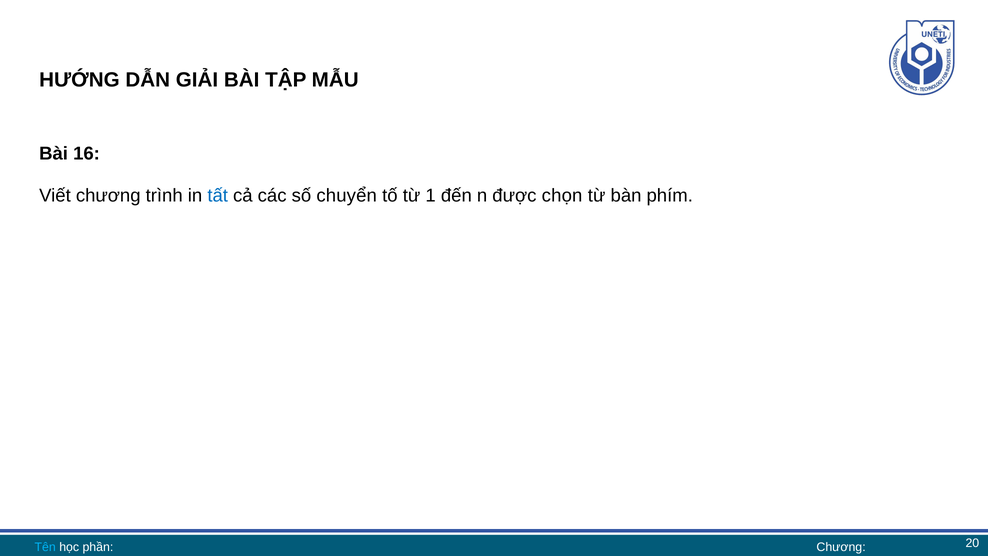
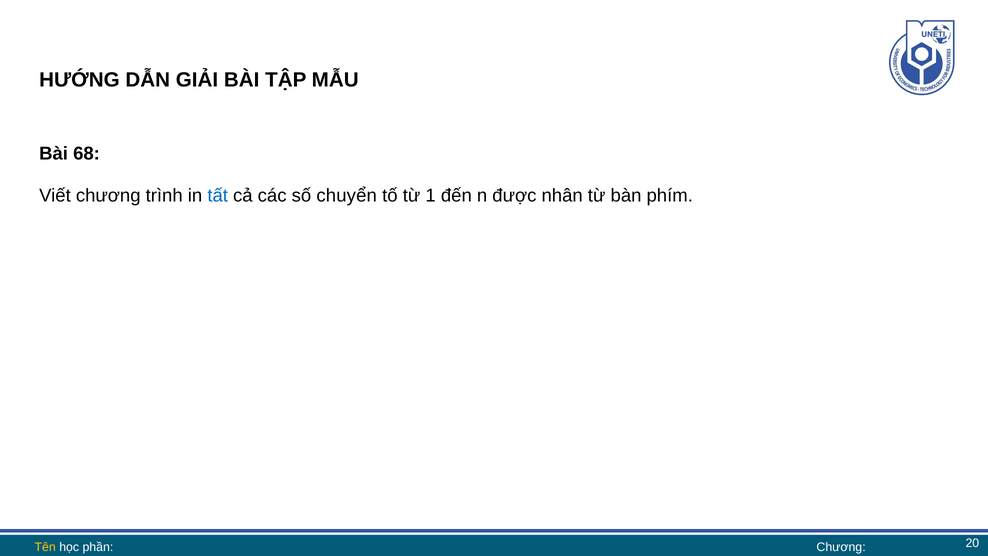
16: 16 -> 68 (87, 154)
chọn: chọn -> nhân (562, 195)
Tên colour: light blue -> yellow (45, 547)
